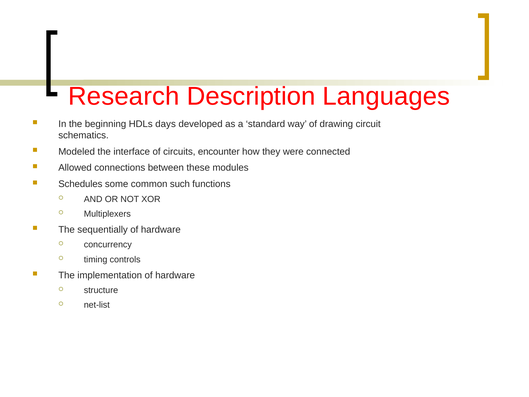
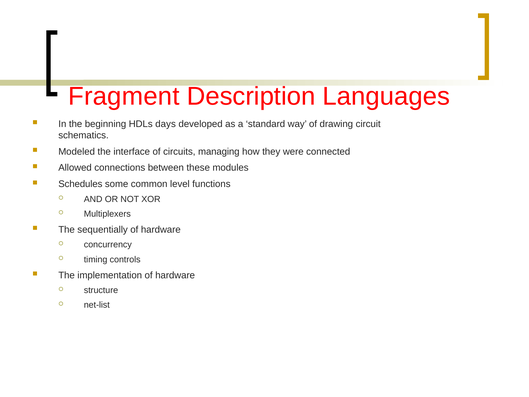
Research: Research -> Fragment (124, 96)
encounter: encounter -> managing (219, 152)
such: such -> level (180, 184)
